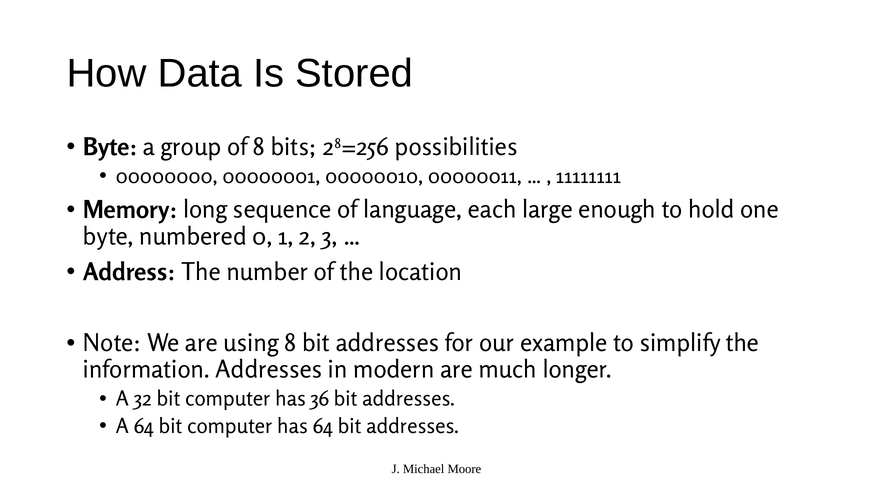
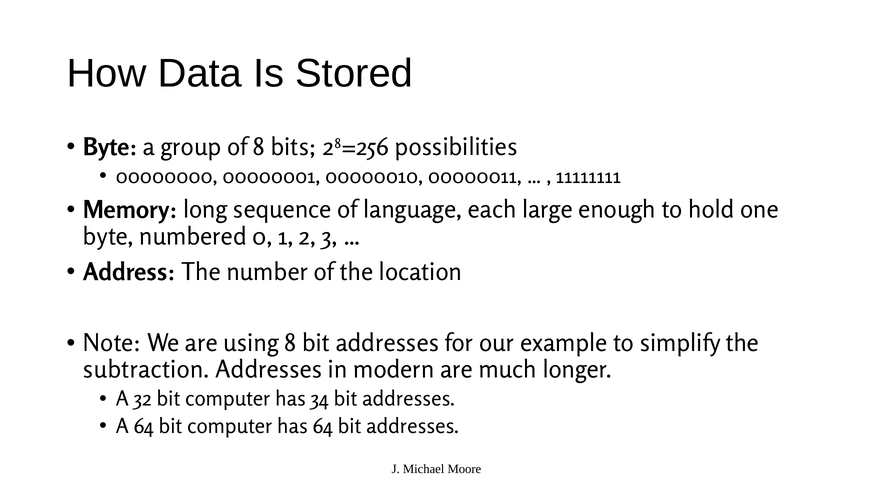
information: information -> subtraction (146, 370)
36: 36 -> 34 (320, 399)
